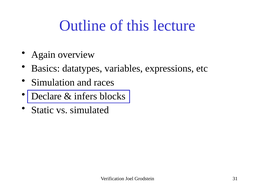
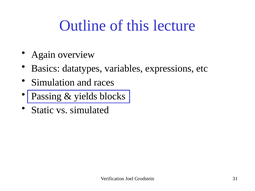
Declare: Declare -> Passing (46, 96)
infers: infers -> yields (86, 96)
